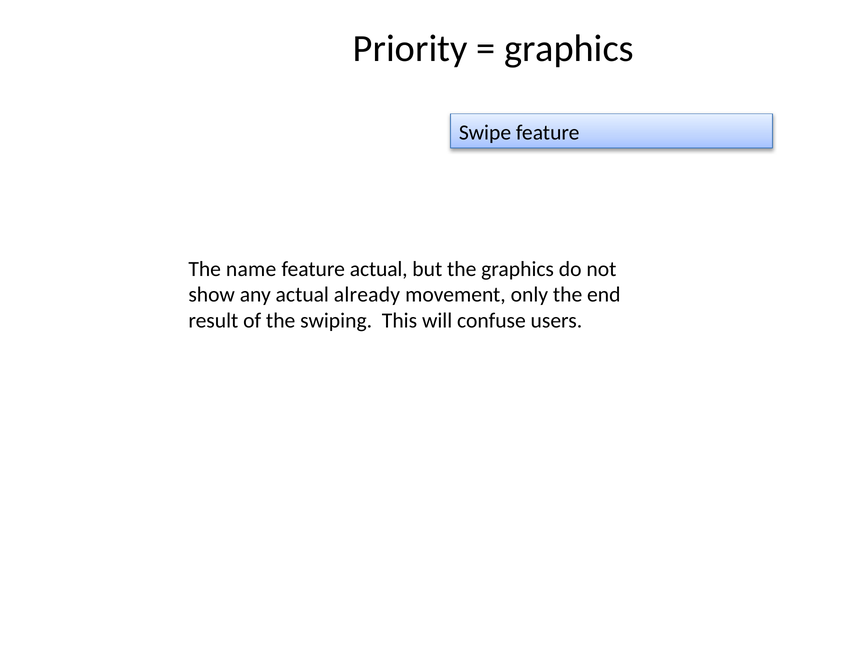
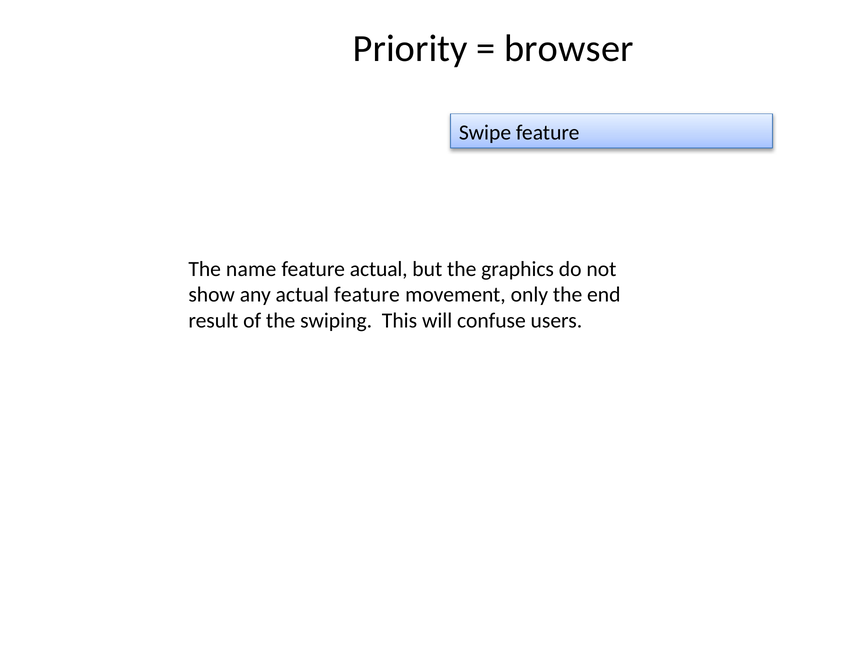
graphics: graphics -> browser (569, 48)
actual already: already -> feature (367, 295)
